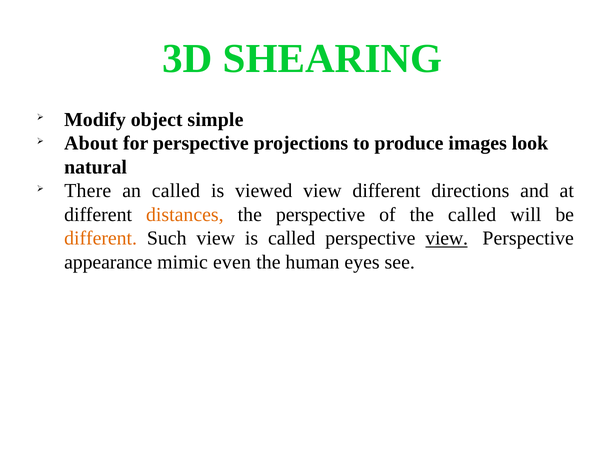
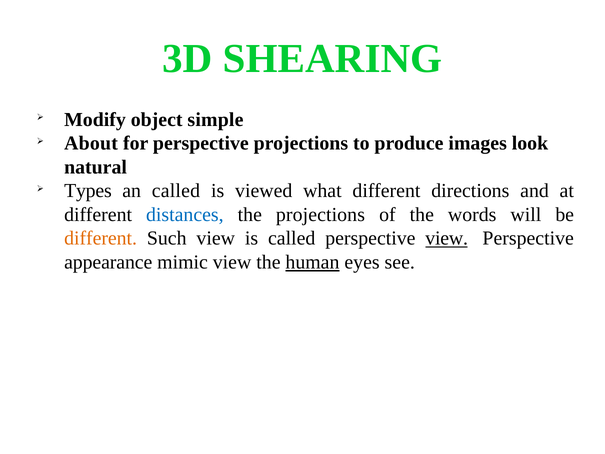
There: There -> Types (88, 191)
viewed view: view -> what (322, 191)
distances colour: orange -> blue (185, 215)
the perspective: perspective -> projections (320, 215)
the called: called -> words (472, 215)
mimic even: even -> view (232, 262)
human underline: none -> present (312, 262)
